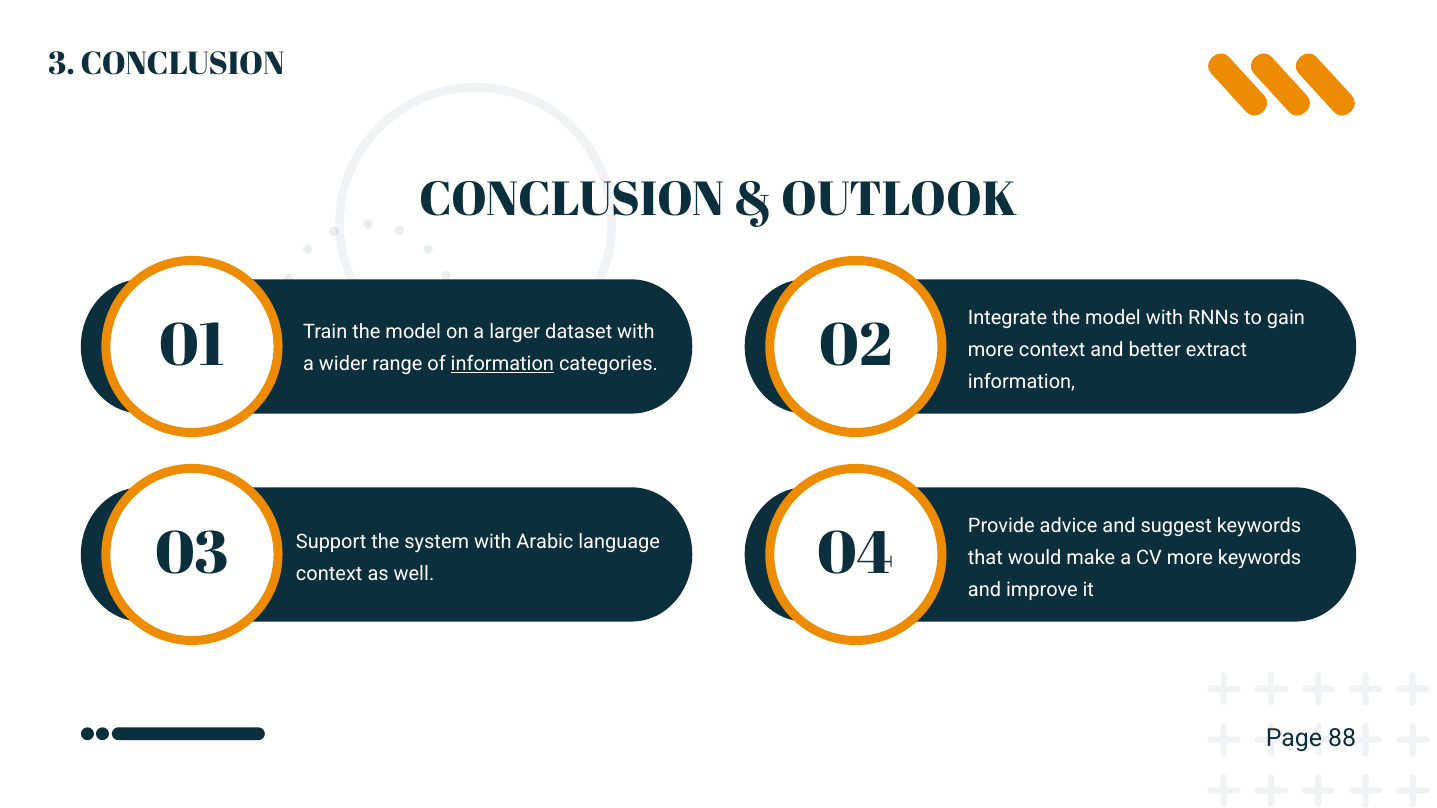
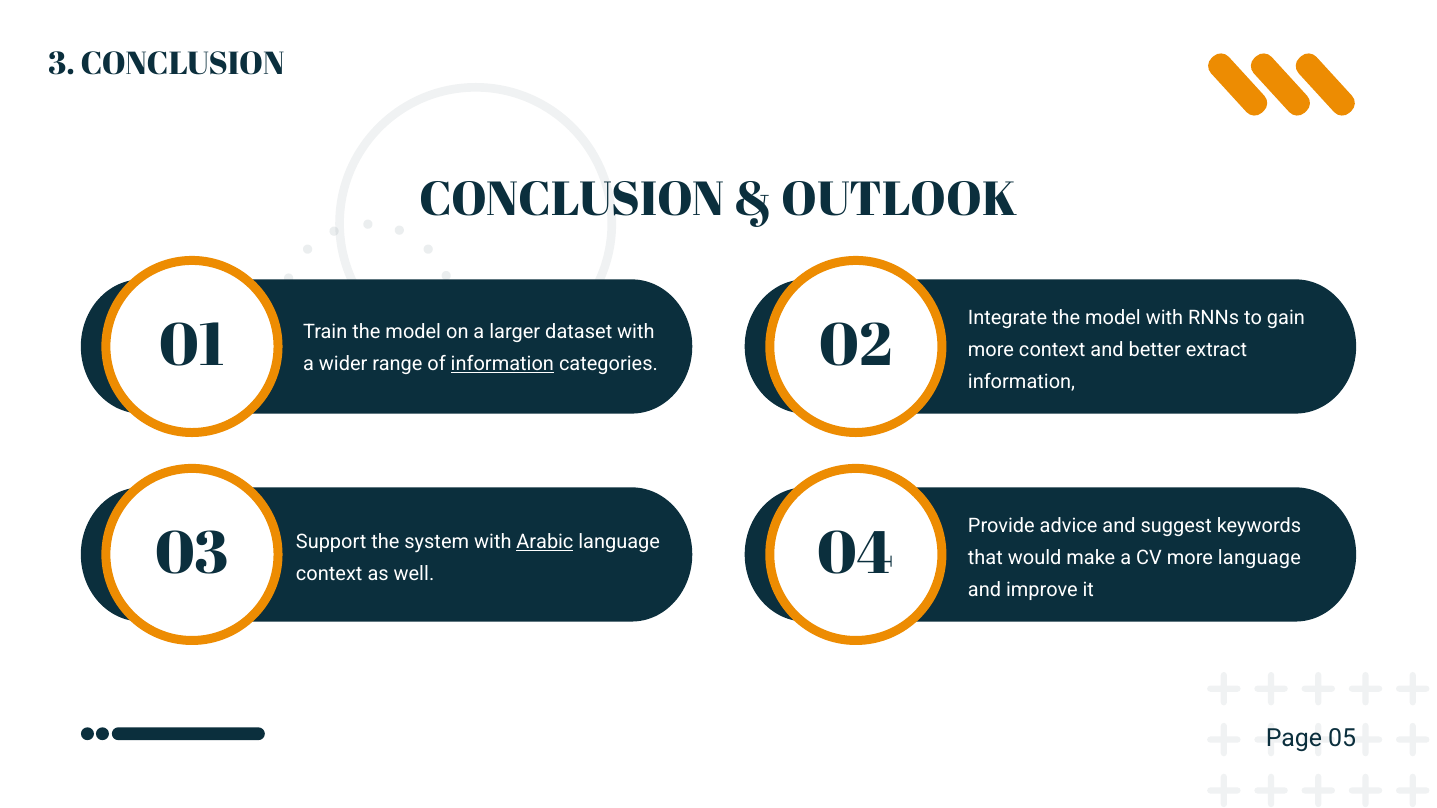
Arabic underline: none -> present (545, 542)
more keywords: keywords -> language (1259, 558)
88: 88 -> 05 (1342, 738)
